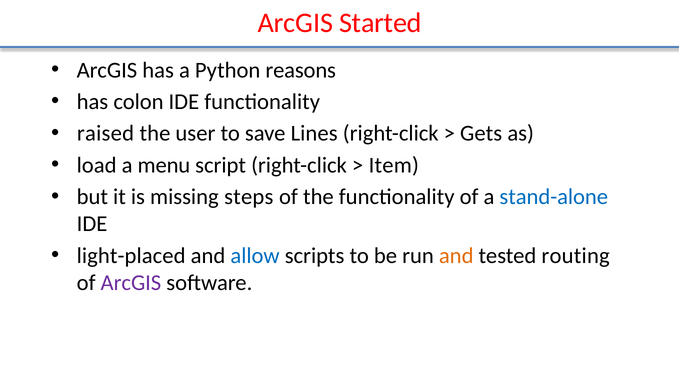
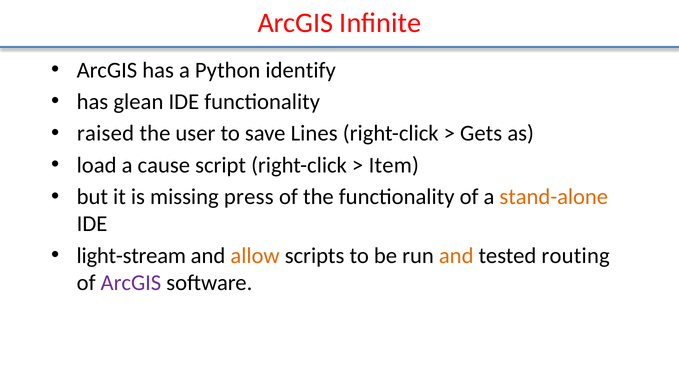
Started: Started -> Inﬁnite (380, 23)
reasons: reasons -> identify (301, 70)
colon: colon -> glean (138, 102)
menu: menu -> cause (164, 165)
steps: steps -> press (249, 197)
stand-alone colour: blue -> orange (554, 197)
light-placed: light-placed -> light-stream (131, 256)
allow colour: blue -> orange (255, 256)
